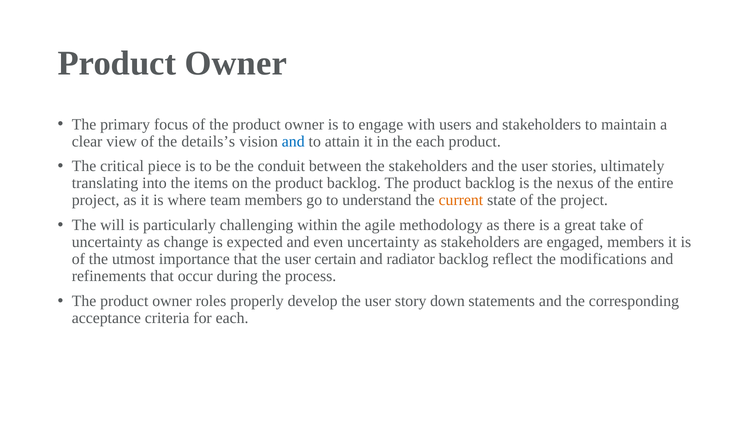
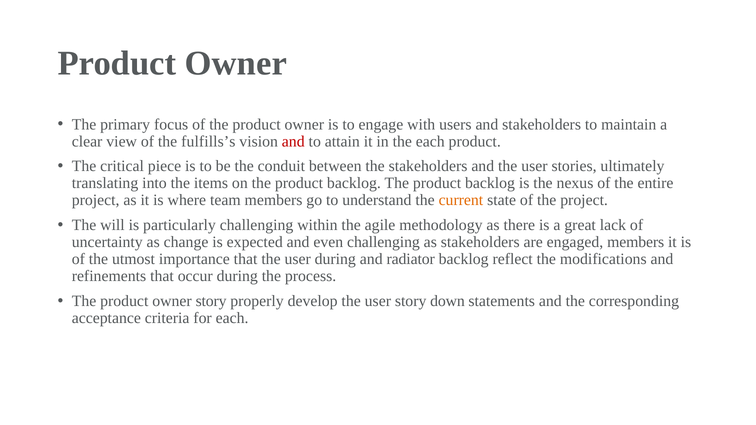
details’s: details’s -> fulfills’s (208, 141)
and colour: blue -> red (293, 141)
take: take -> lack (613, 225)
even uncertainty: uncertainty -> challenging (383, 242)
user certain: certain -> during (335, 259)
owner roles: roles -> story (211, 301)
